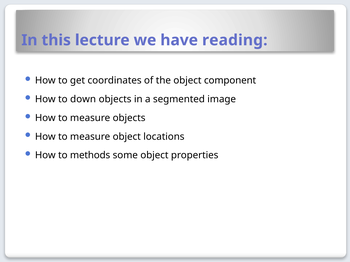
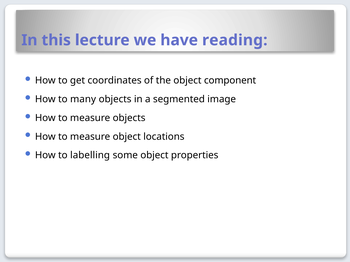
down: down -> many (83, 99)
methods: methods -> labelling (90, 156)
